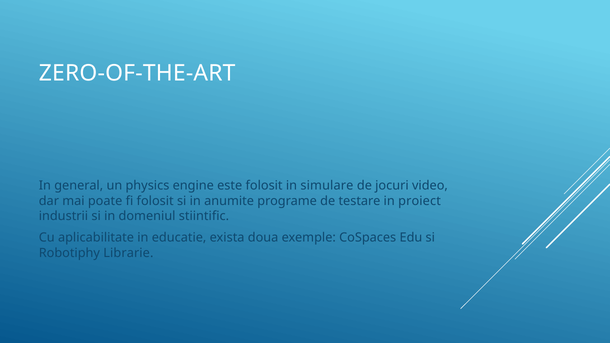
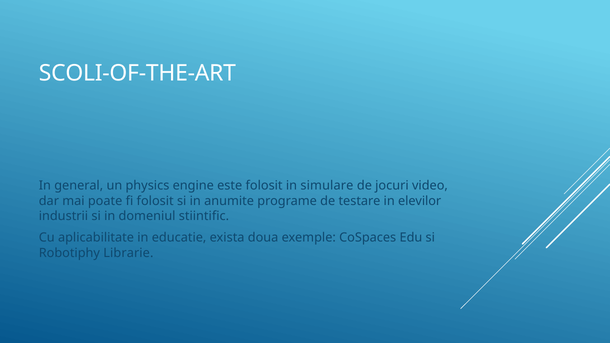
ZERO-OF-THE-ART: ZERO-OF-THE-ART -> SCOLI-OF-THE-ART (137, 73)
proiect: proiect -> elevilor (420, 201)
